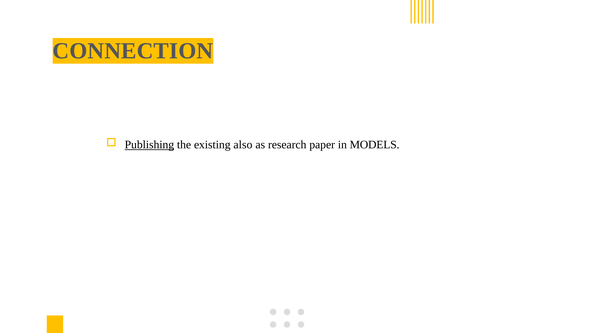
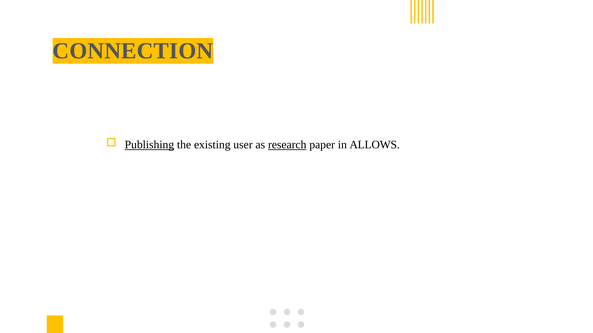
also: also -> user (243, 145)
research underline: none -> present (287, 145)
MODELS: MODELS -> ALLOWS (375, 145)
